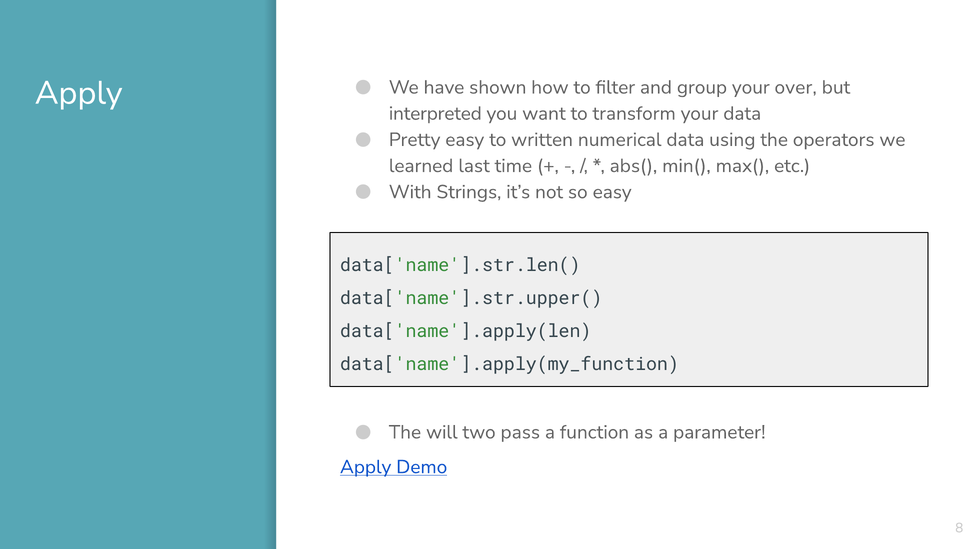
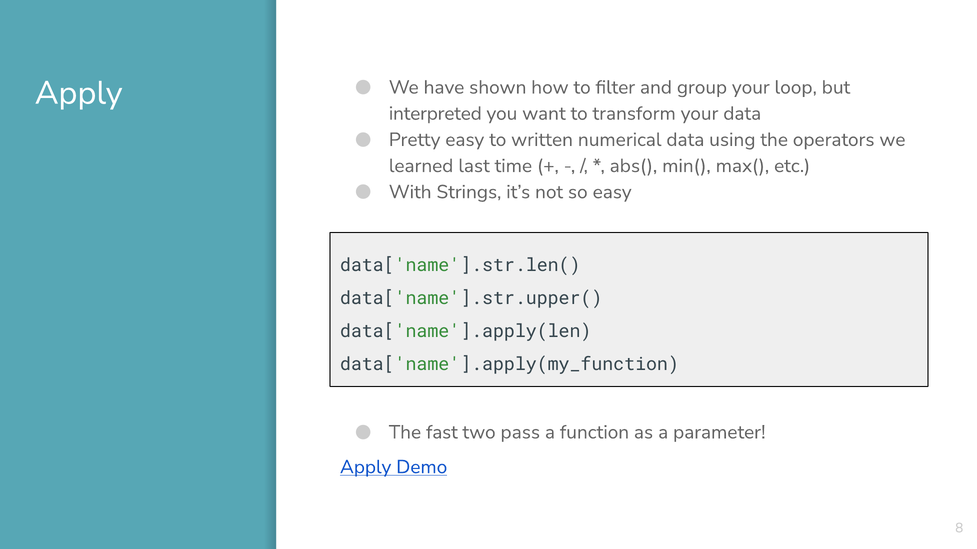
over: over -> loop (796, 87)
will: will -> fast (442, 433)
